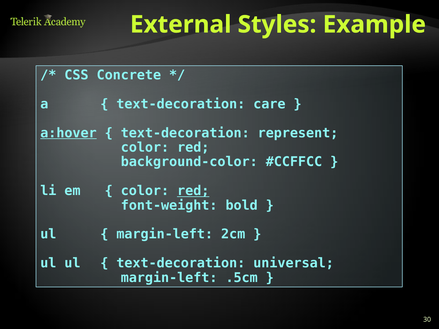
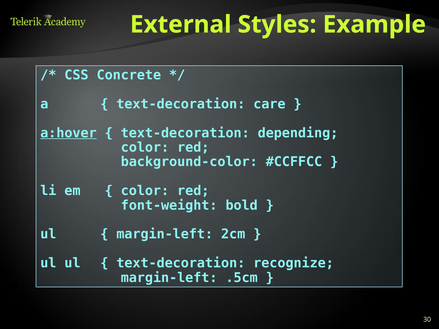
represent: represent -> depending (298, 133)
red underline: present -> none (193, 191)
universal: universal -> recognize (294, 263)
